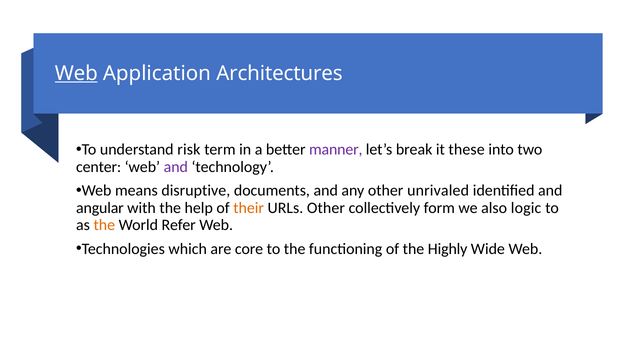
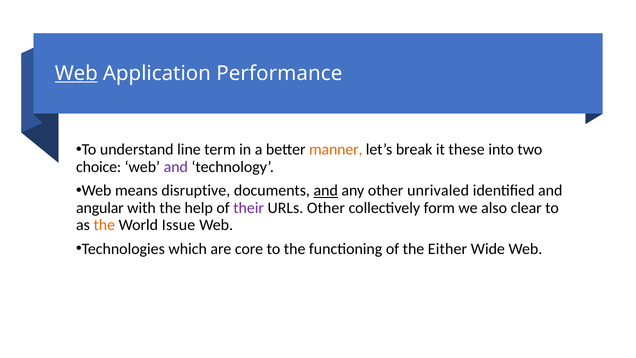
Architectures: Architectures -> Performance (279, 73)
risk: risk -> line (189, 150)
manner colour: purple -> orange (336, 150)
center: center -> choice (99, 167)
and underline: none -> present (326, 190)
their colour: orange -> purple (249, 208)
logic: logic -> clear (526, 208)
Refer: Refer -> Issue (179, 225)
Highly: Highly -> Either (448, 249)
